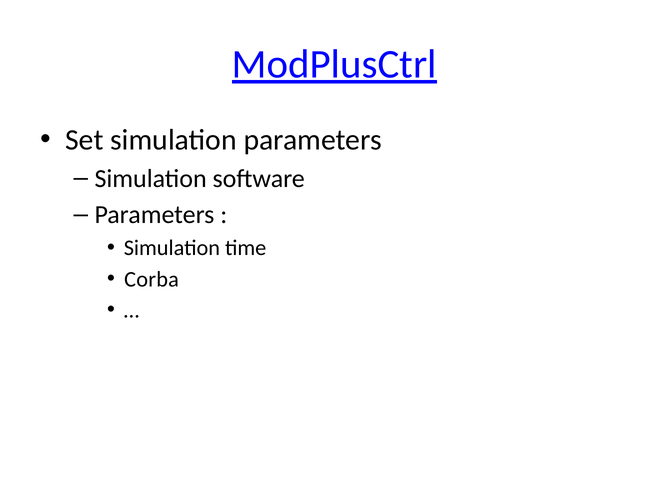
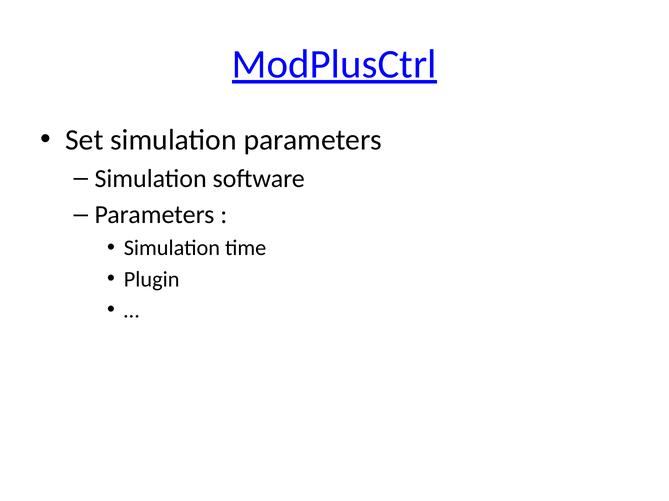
Corba: Corba -> Plugin (152, 280)
